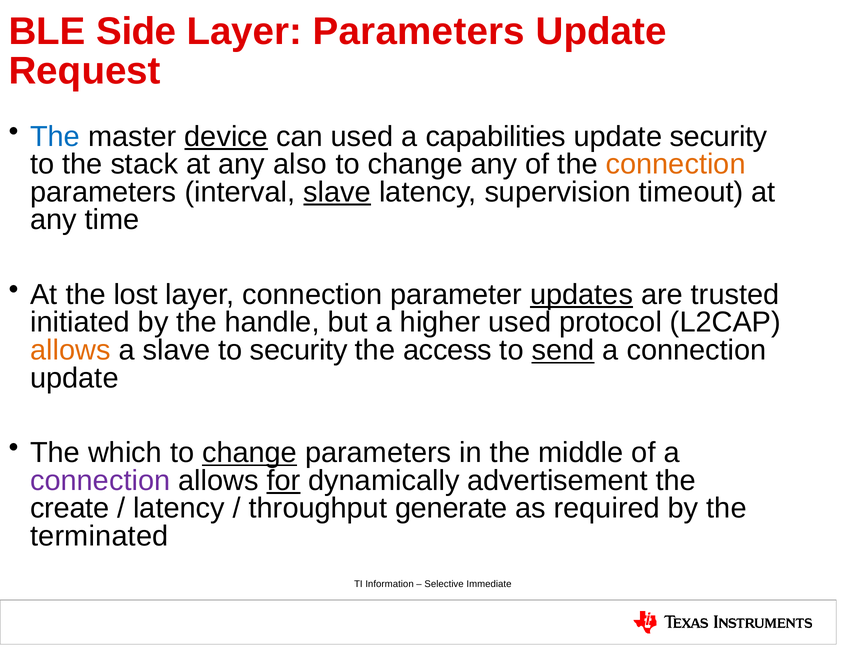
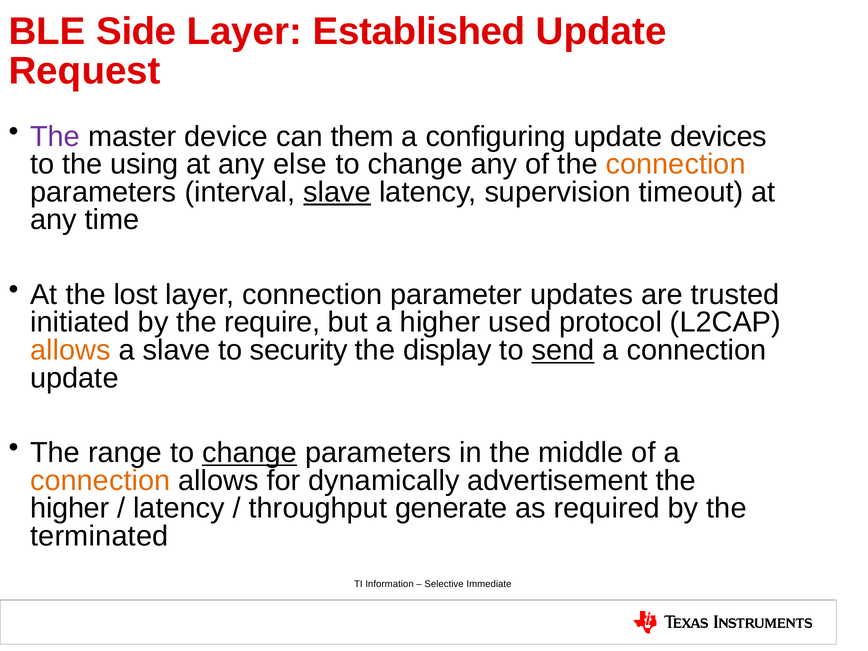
Layer Parameters: Parameters -> Established (419, 32)
The colour: blue -> purple (55, 137)
device underline: present -> none (226, 137)
can used: used -> them (362, 137)
capabilities: capabilities -> configuring (496, 137)
update security: security -> devices (719, 137)
stack: stack -> using (144, 164)
also: also -> else (300, 164)
updates underline: present -> none (582, 295)
handle: handle -> require (272, 322)
access: access -> display (447, 350)
which: which -> range (125, 453)
connection colour: purple -> orange (100, 481)
for underline: present -> none (283, 481)
create: create -> higher (70, 508)
